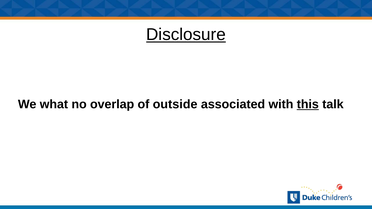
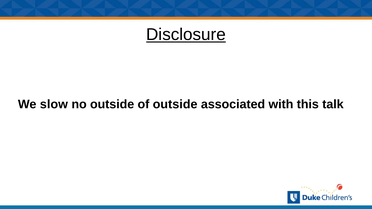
what: what -> slow (54, 104)
no overlap: overlap -> outside (112, 104)
this underline: present -> none (308, 104)
